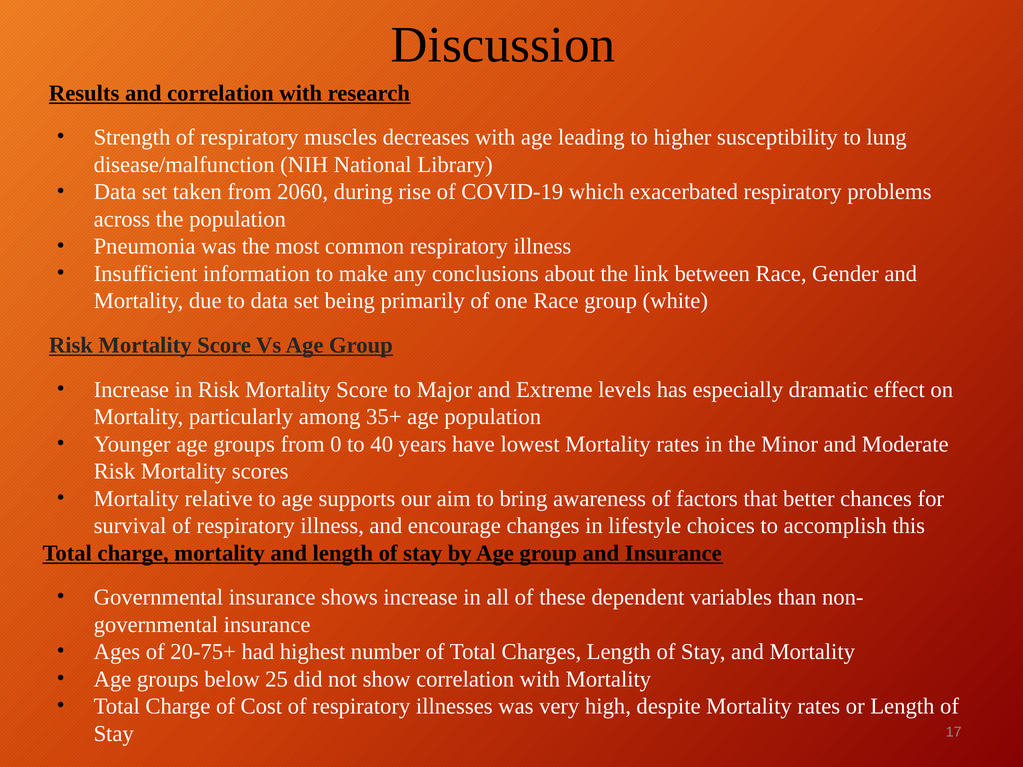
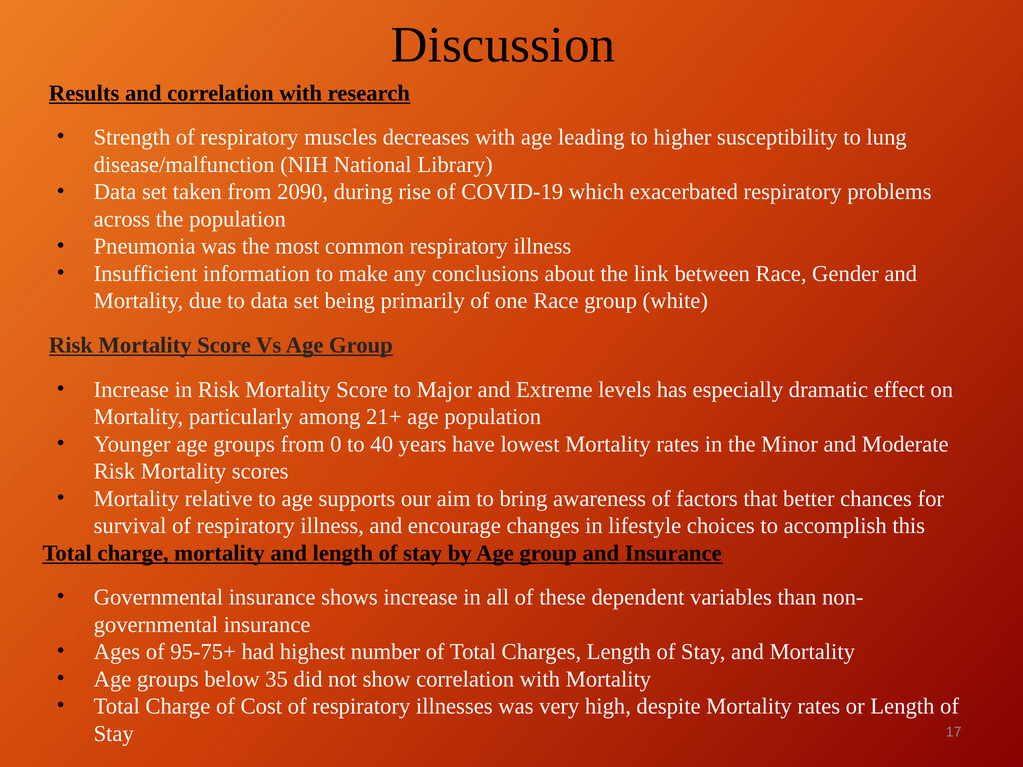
2060: 2060 -> 2090 (303, 192)
35+: 35+ -> 21+ (384, 417)
20-75+: 20-75+ -> 95-75+ (203, 652)
25: 25 -> 35 (277, 679)
